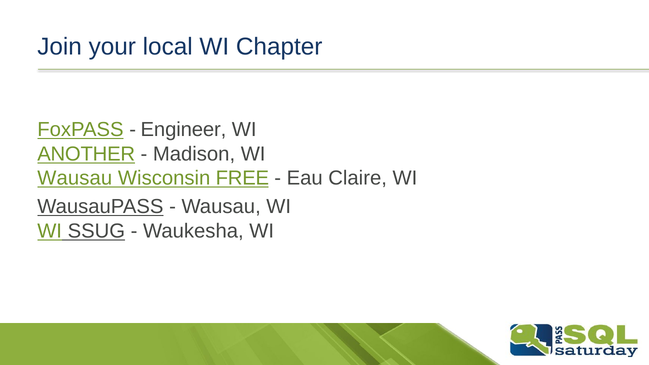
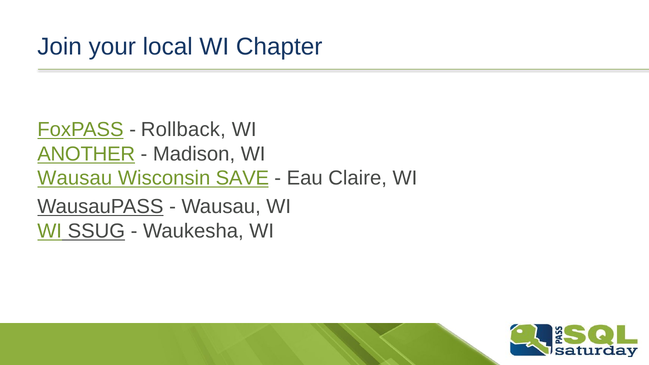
Engineer: Engineer -> Rollback (183, 130)
FREE: FREE -> SAVE (242, 178)
